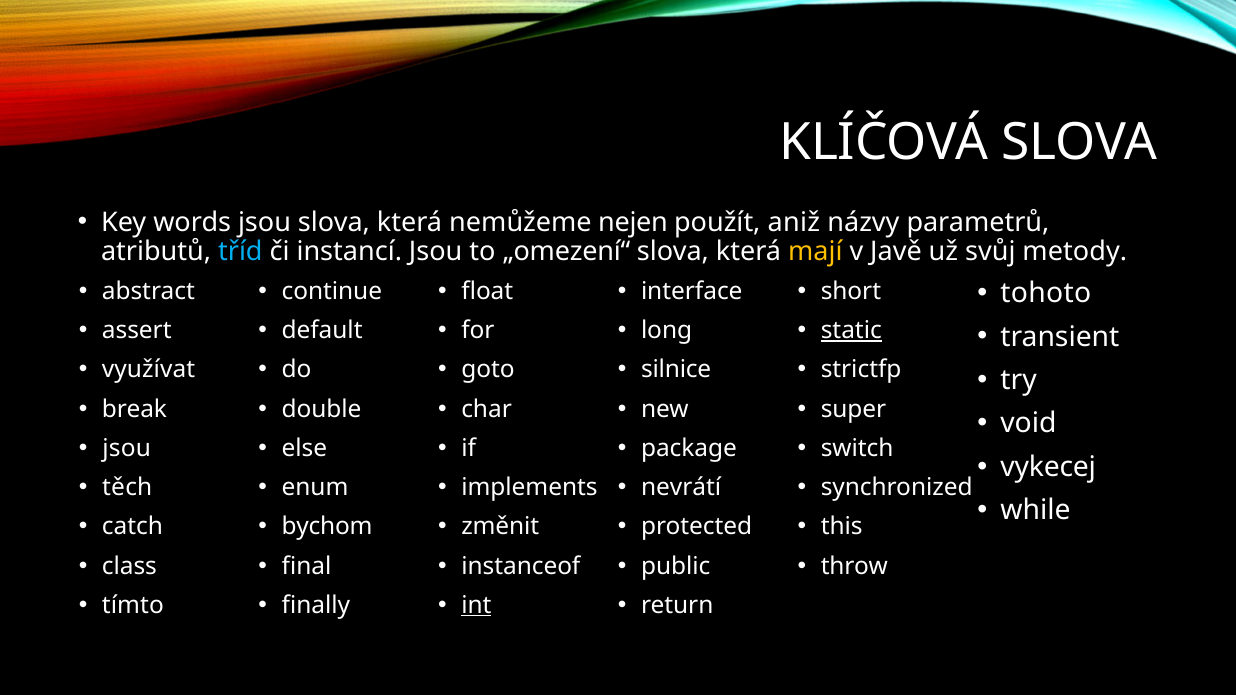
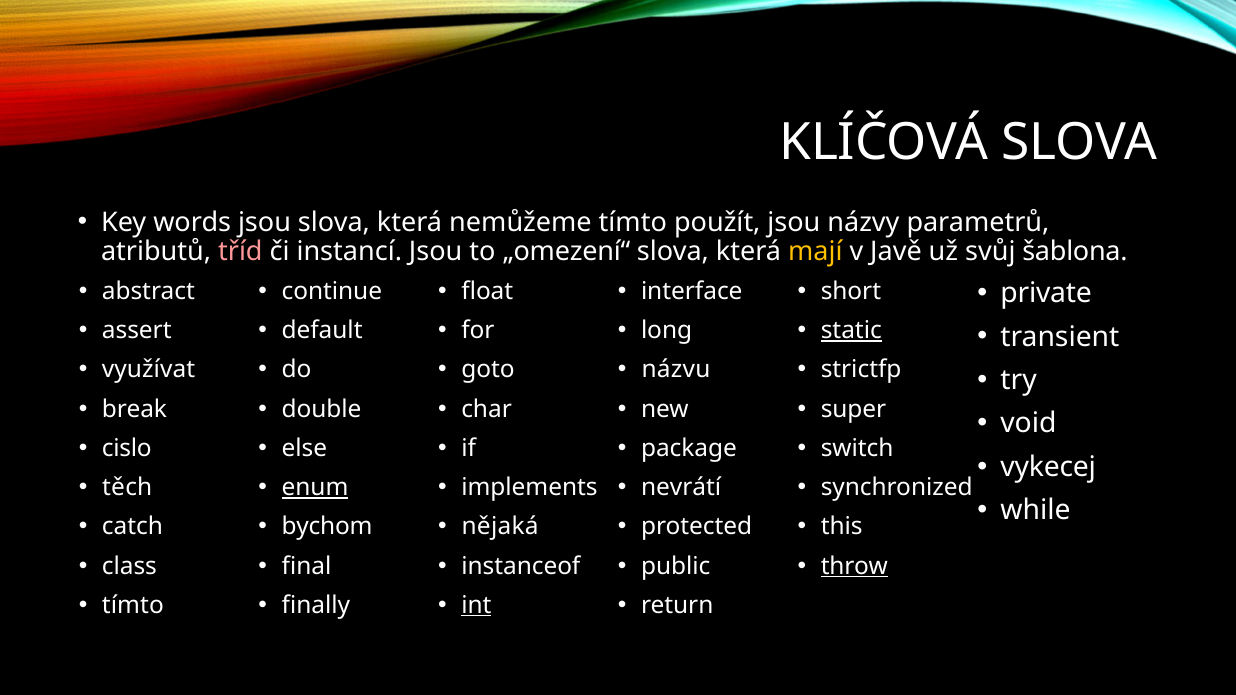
nemůžeme nejen: nejen -> tímto (633, 222)
použít aniž: aniž -> jsou (794, 222)
tříd colour: light blue -> pink (240, 251)
metody: metody -> šablona (1075, 251)
tohoto: tohoto -> private (1046, 293)
silnice: silnice -> názvu (676, 370)
jsou: jsou -> cislo (127, 448)
enum underline: none -> present (315, 488)
změnit: změnit -> nějaká (500, 527)
throw underline: none -> present (854, 566)
